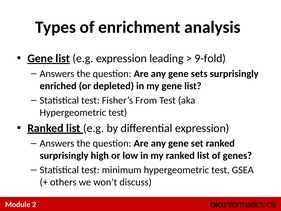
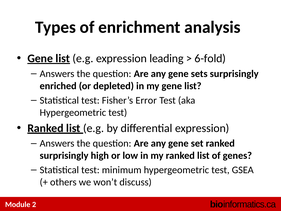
9-fold: 9-fold -> 6-fold (210, 58)
From: From -> Error (146, 100)
